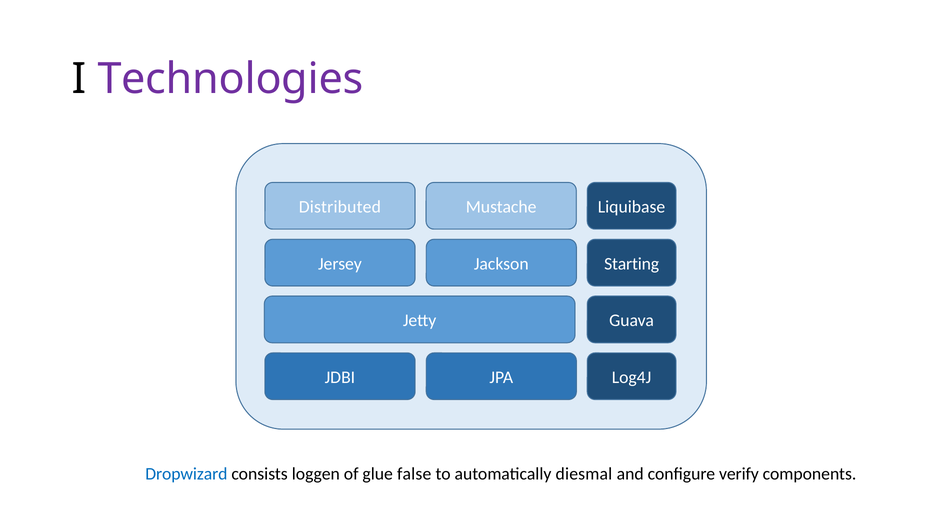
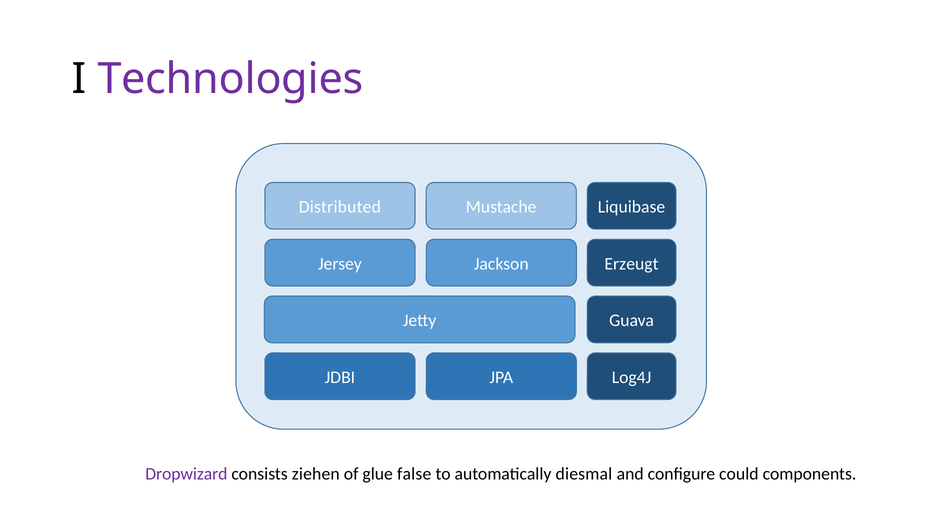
Starting: Starting -> Erzeugt (632, 264)
Dropwizard colour: blue -> purple (186, 474)
loggen: loggen -> ziehen (316, 474)
verify: verify -> could (739, 474)
